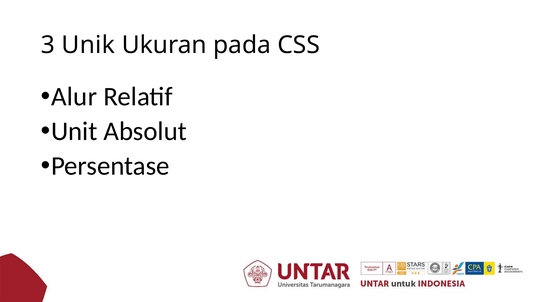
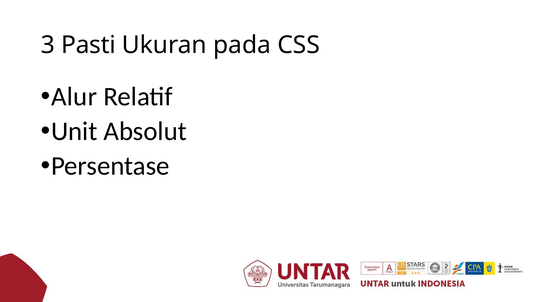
Unik: Unik -> Pasti (88, 45)
